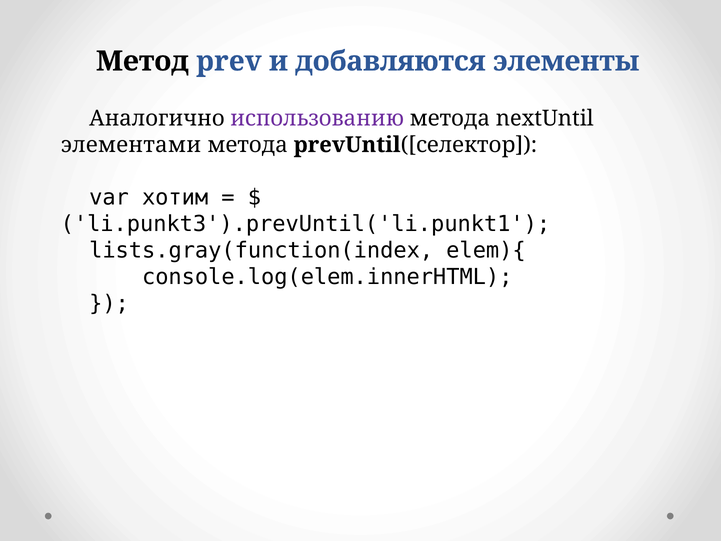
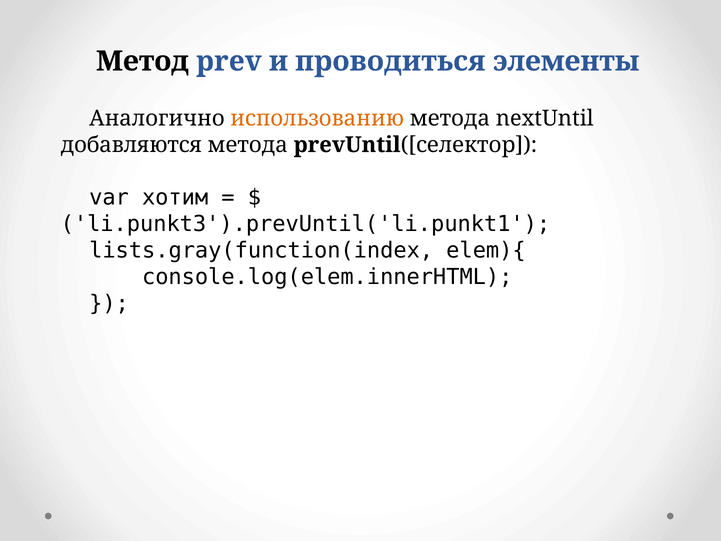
добавляются: добавляются -> проводиться (390, 61)
использованию colour: purple -> orange (317, 118)
элементами: элементами -> добавляются (131, 145)
